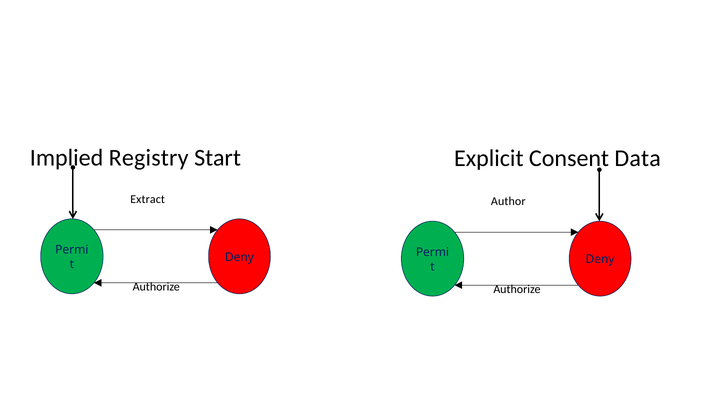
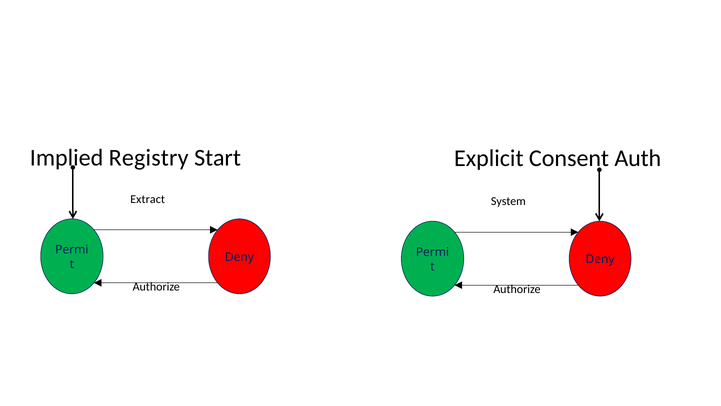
Data: Data -> Auth (638, 158)
Author: Author -> System (508, 201)
